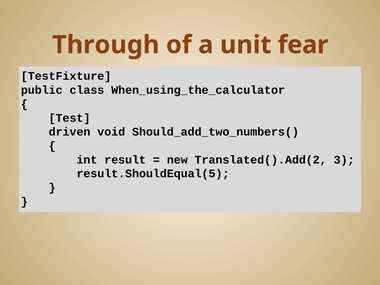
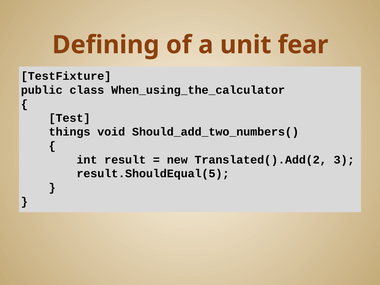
Through: Through -> Defining (106, 45)
driven: driven -> things (70, 132)
